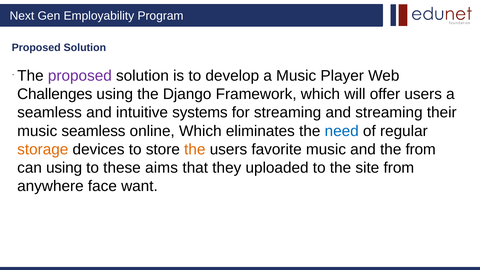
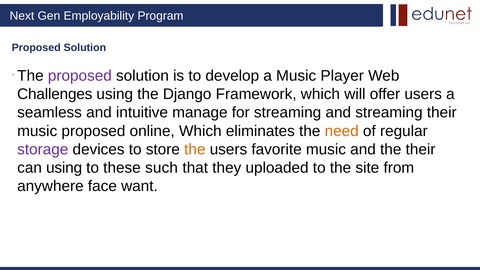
systems: systems -> manage (200, 113)
music seamless: seamless -> proposed (93, 131)
need colour: blue -> orange (342, 131)
storage colour: orange -> purple (43, 149)
the from: from -> their (421, 149)
aims: aims -> such (162, 168)
